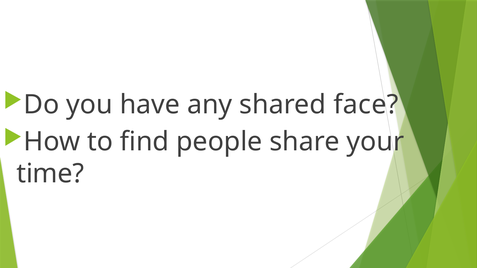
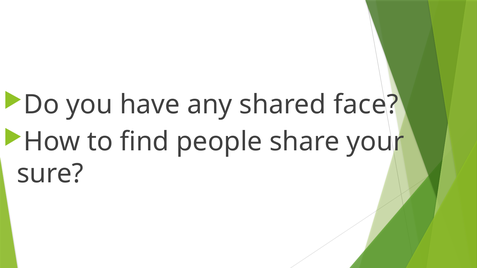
time: time -> sure (50, 174)
